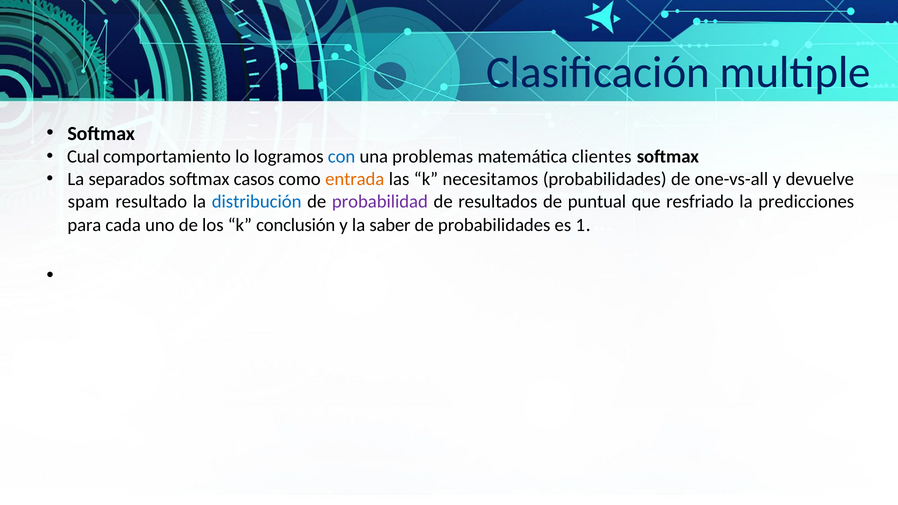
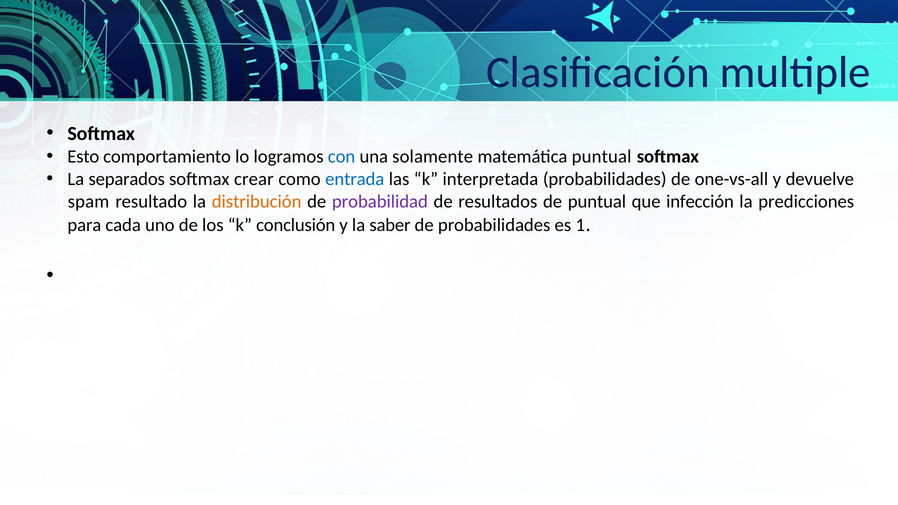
Cual: Cual -> Esto (83, 157)
problemas: problemas -> solamente (433, 157)
matemática clientes: clientes -> puntual (602, 157)
casos: casos -> crear (254, 179)
entrada colour: orange -> blue (355, 179)
necesitamos: necesitamos -> interpretada (490, 179)
distribución colour: blue -> orange (257, 202)
resfriado: resfriado -> infección (700, 202)
